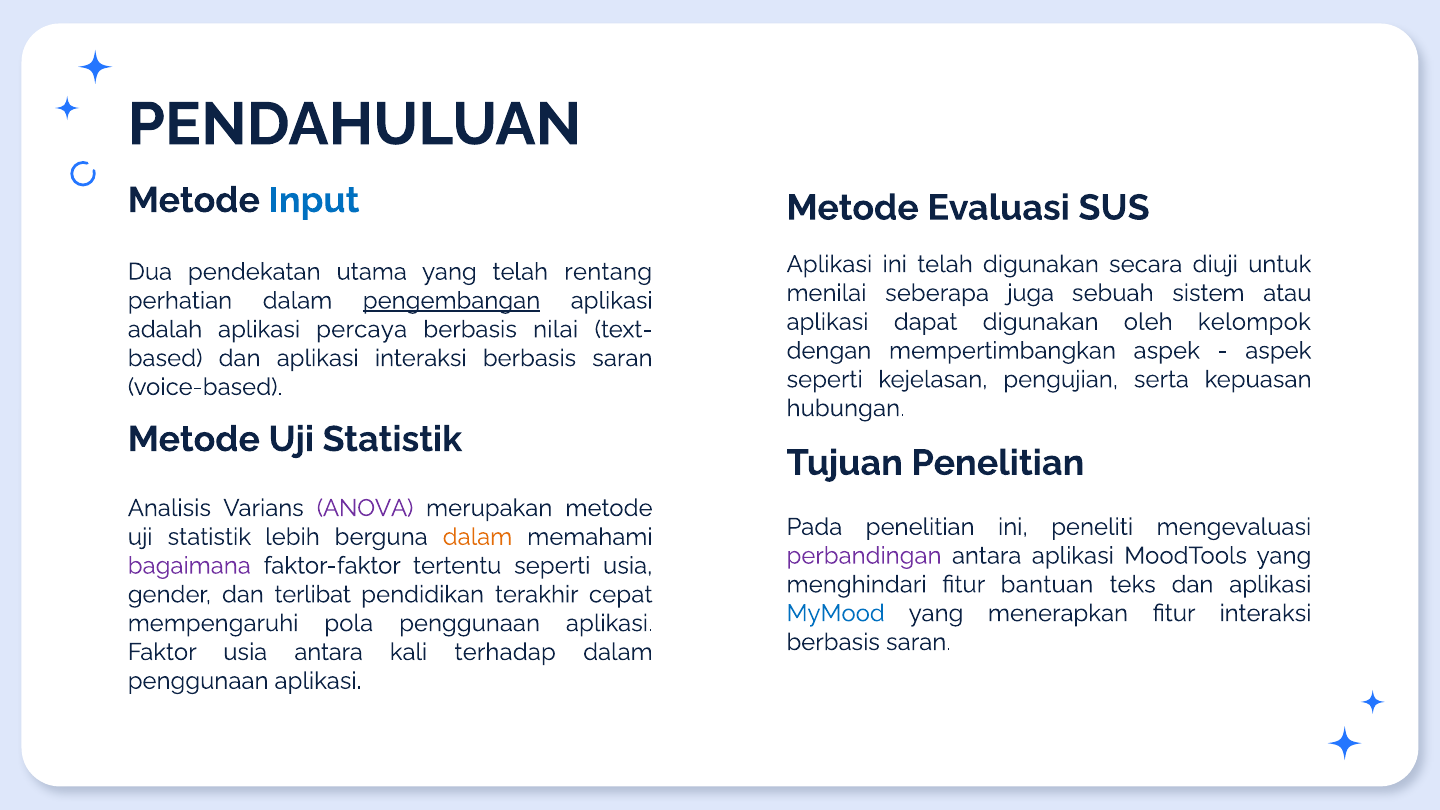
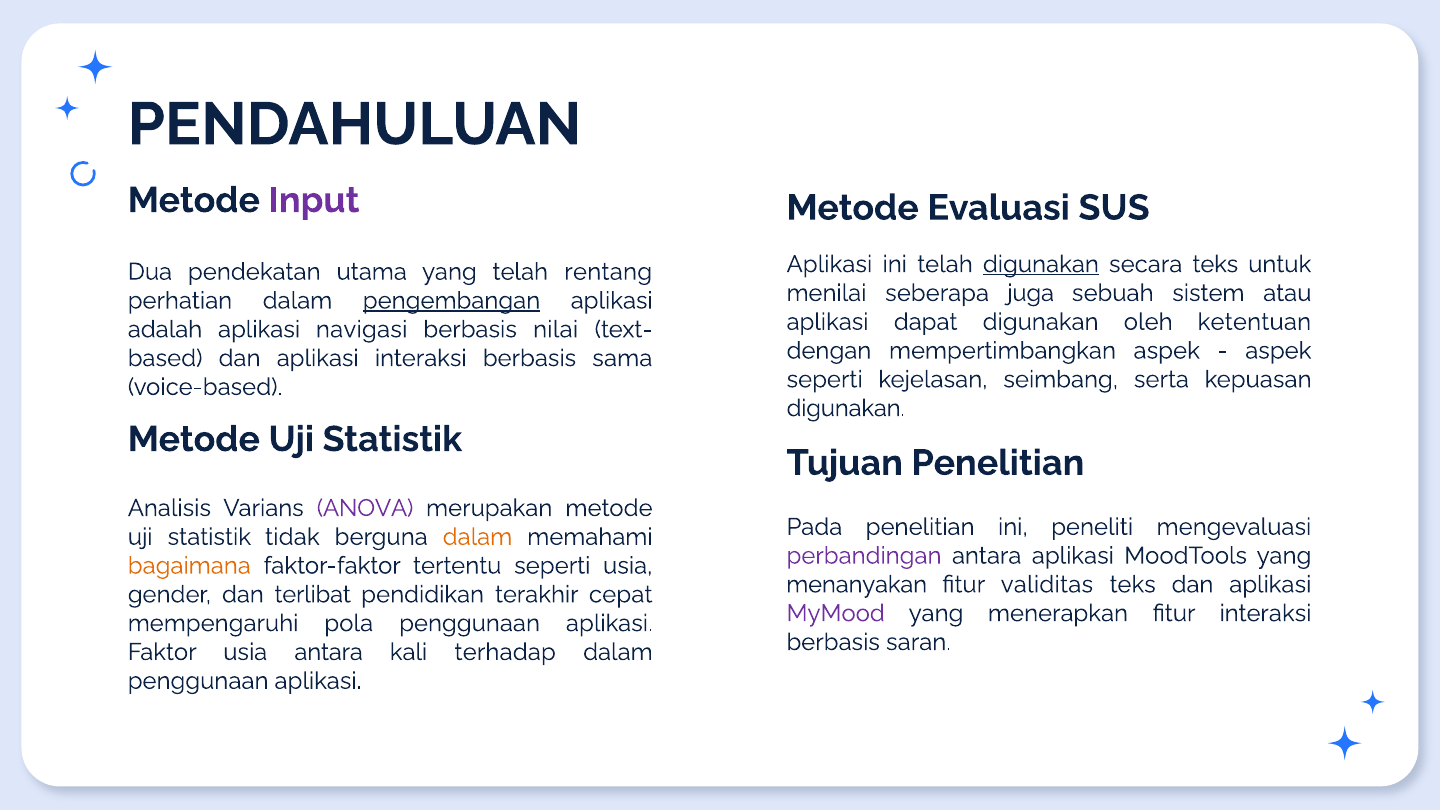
Input colour: blue -> purple (314, 200)
digunakan underline: none -> present (1041, 264)
secara diuji: diuji -> teks (1215, 264)
kelompok: kelompok -> ketentuan (1254, 322)
percaya: percaya -> navigasi (362, 329)
aplikasi interaksi berbasis saran: saran -> sama (622, 358)
pengujian: pengujian -> seimbang (1061, 379)
hubungan: hubungan -> digunakan (846, 408)
lebih: lebih -> tidak (292, 537)
bagaimana colour: purple -> orange (189, 566)
menghindari: menghindari -> menanyakan (857, 585)
bantuan: bantuan -> validitas (1047, 585)
MyMood colour: blue -> purple (836, 613)
